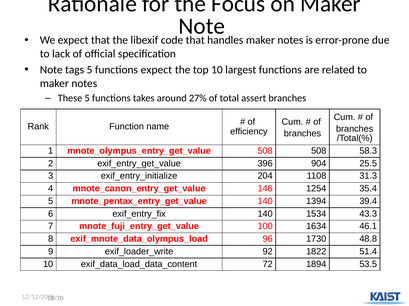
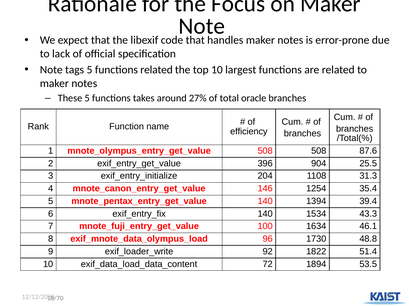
functions expect: expect -> related (157, 70)
assert: assert -> oracle (254, 99)
58.3: 58.3 -> 87.6 (368, 151)
